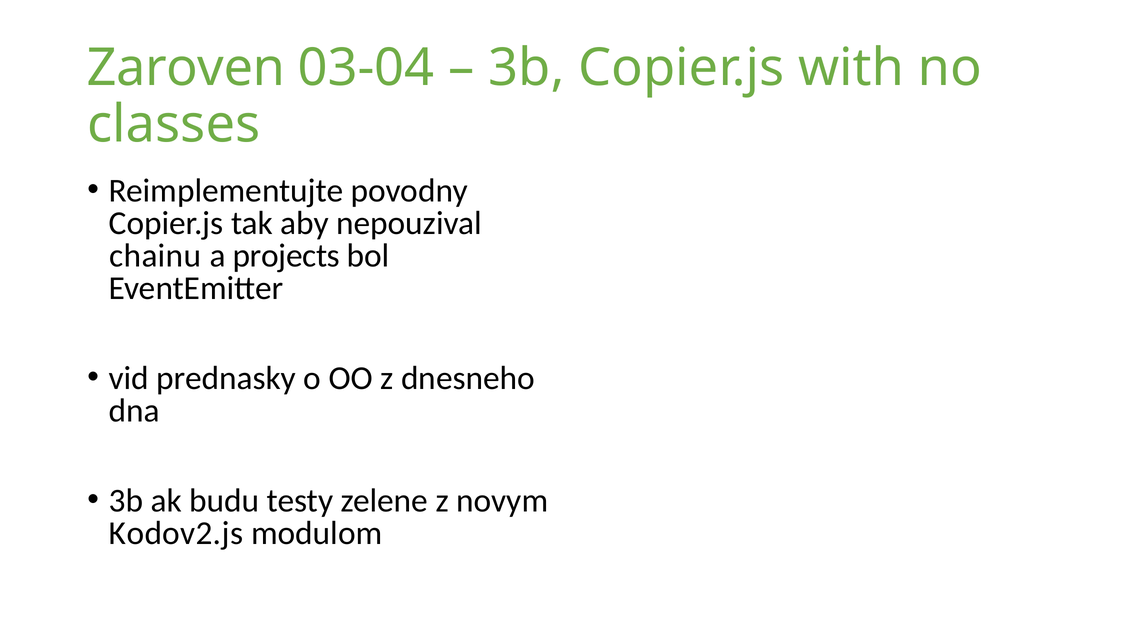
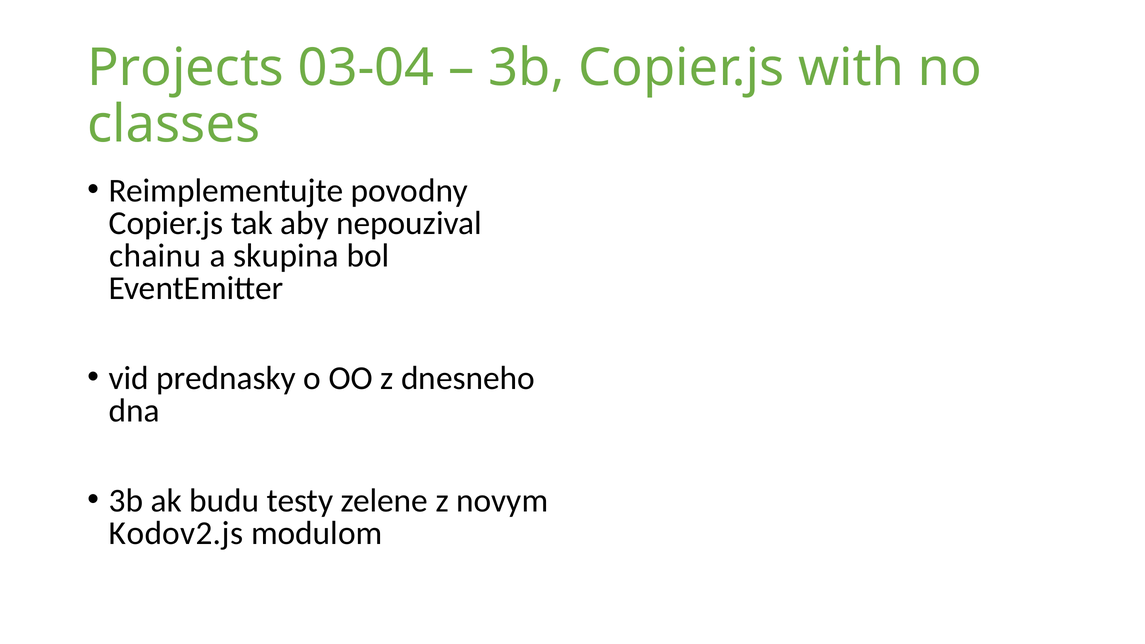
Zaroven: Zaroven -> Projects (186, 68)
projects: projects -> skupina (286, 256)
